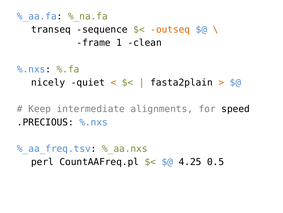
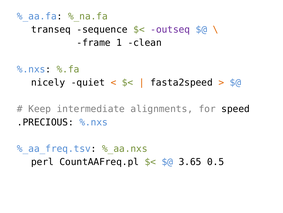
outseq colour: orange -> purple (170, 29)
fasta2plain: fasta2plain -> fasta2speed (182, 82)
4.25: 4.25 -> 3.65 (190, 161)
